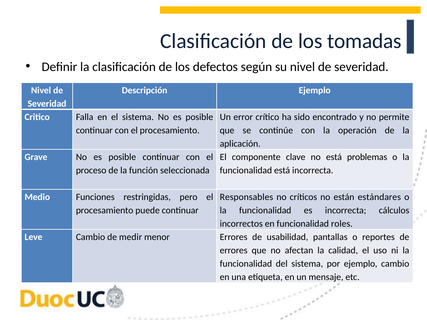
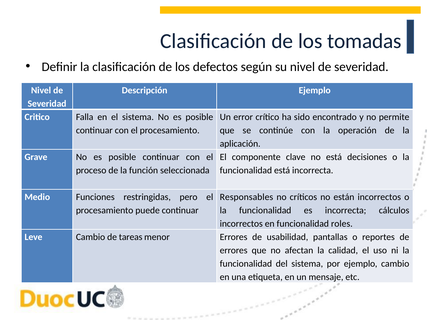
problemas: problemas -> decisiones (367, 157)
están estándares: estándares -> incorrectos (379, 197)
medir: medir -> tareas (131, 237)
